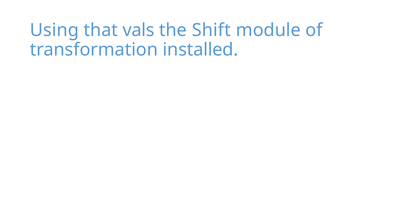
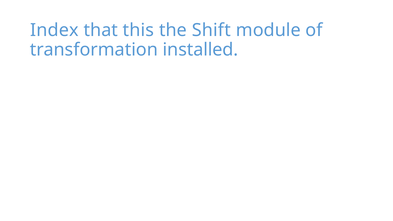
Using: Using -> Index (54, 30)
vals: vals -> this (138, 30)
